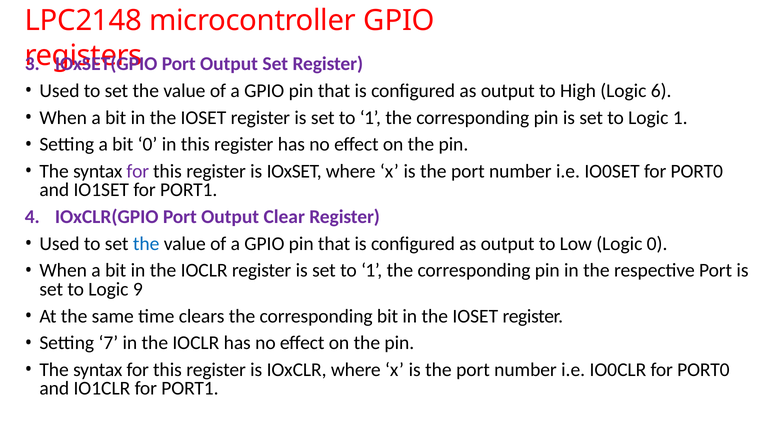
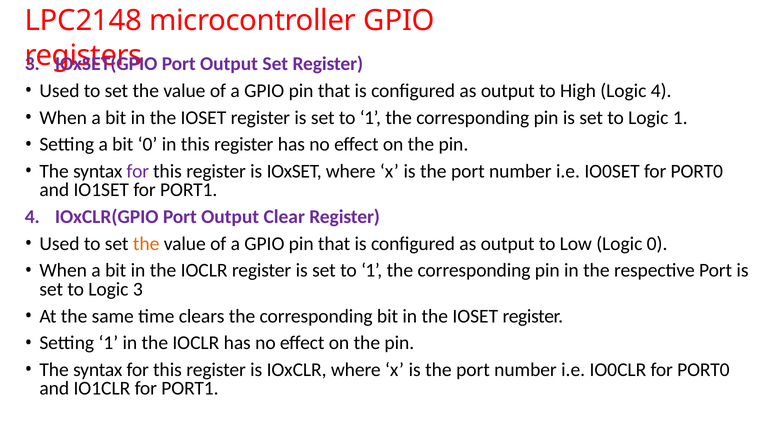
Logic 6: 6 -> 4 (661, 91)
the colour: blue -> orange (146, 244)
Logic 9: 9 -> 3 (138, 289)
Setting 7: 7 -> 1 (108, 343)
